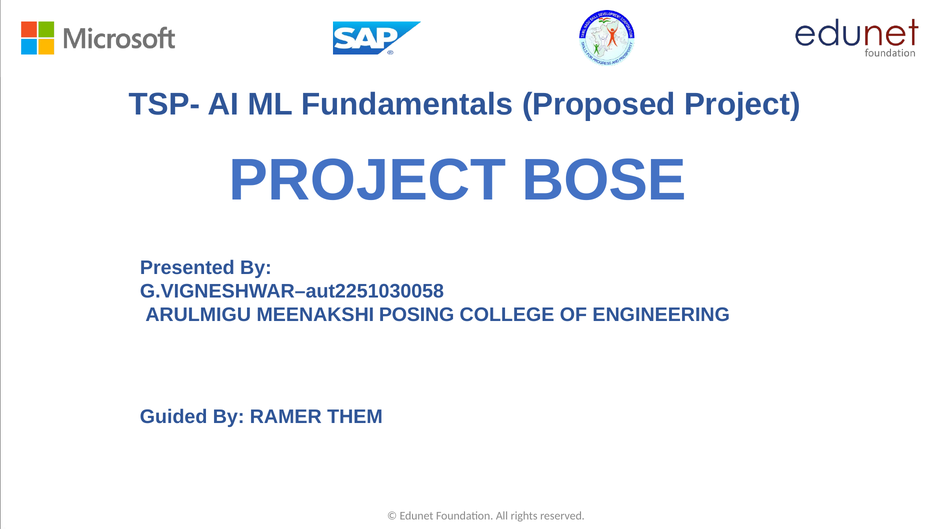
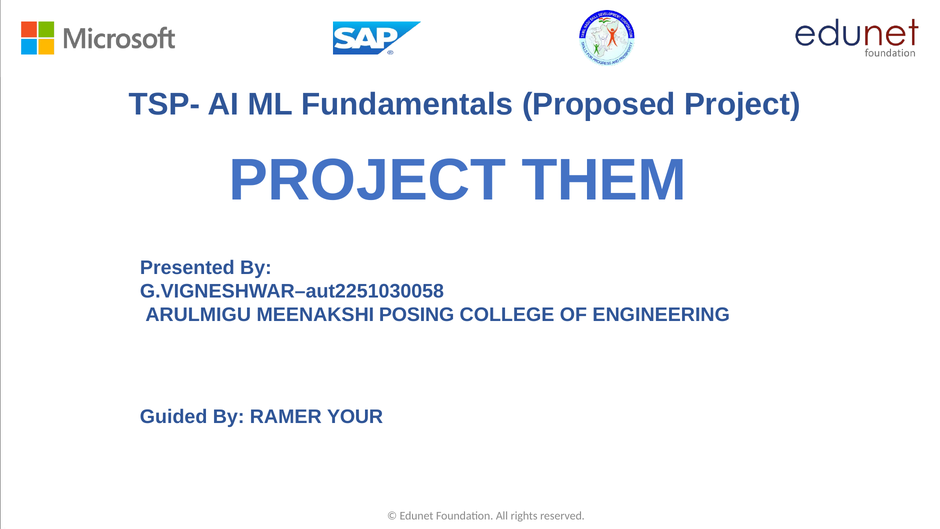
BOSE: BOSE -> THEM (604, 180)
THEM: THEM -> YOUR (355, 416)
